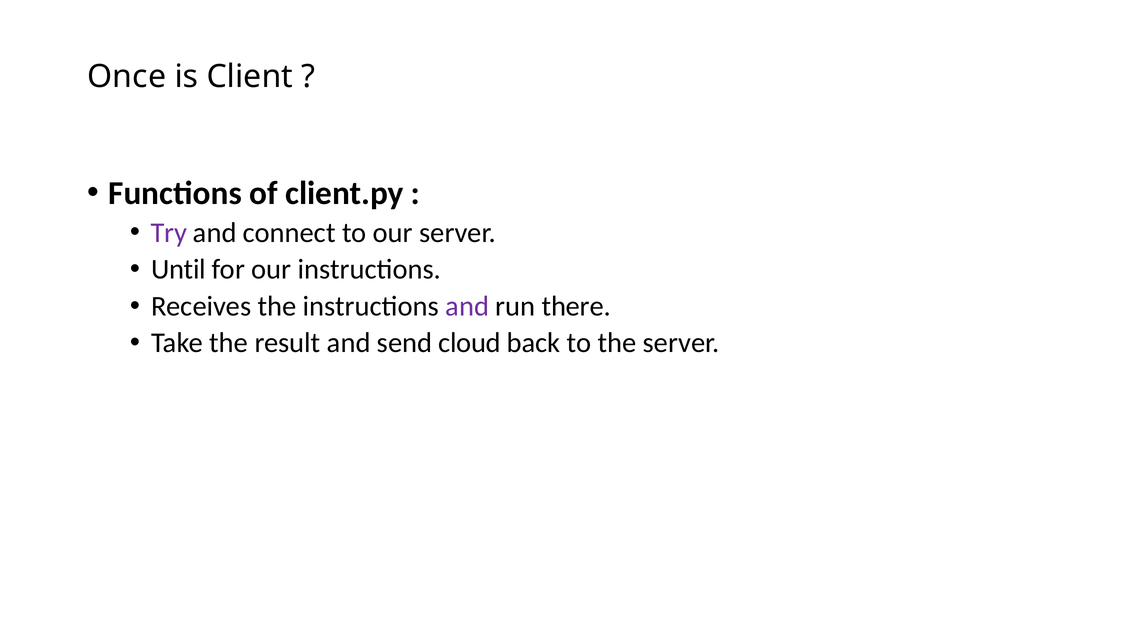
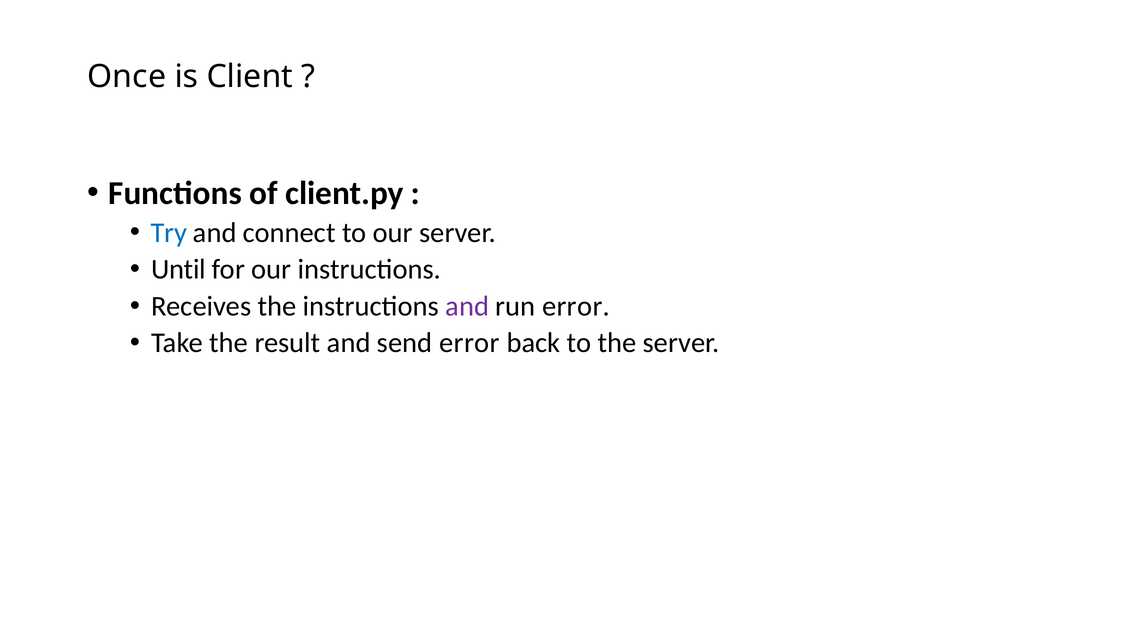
Try colour: purple -> blue (169, 232)
run there: there -> error (576, 306)
send cloud: cloud -> error (469, 343)
